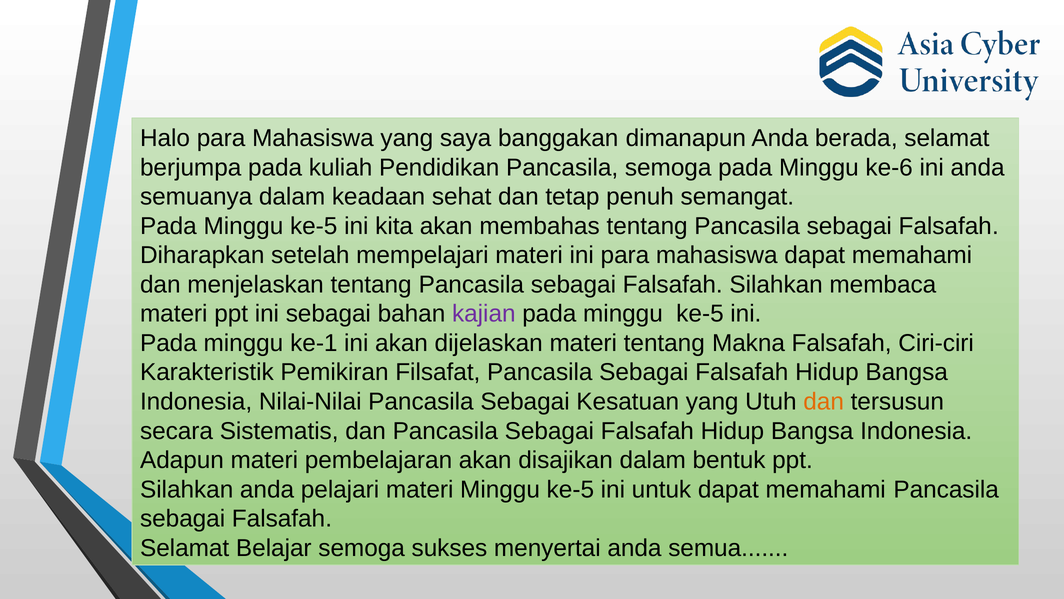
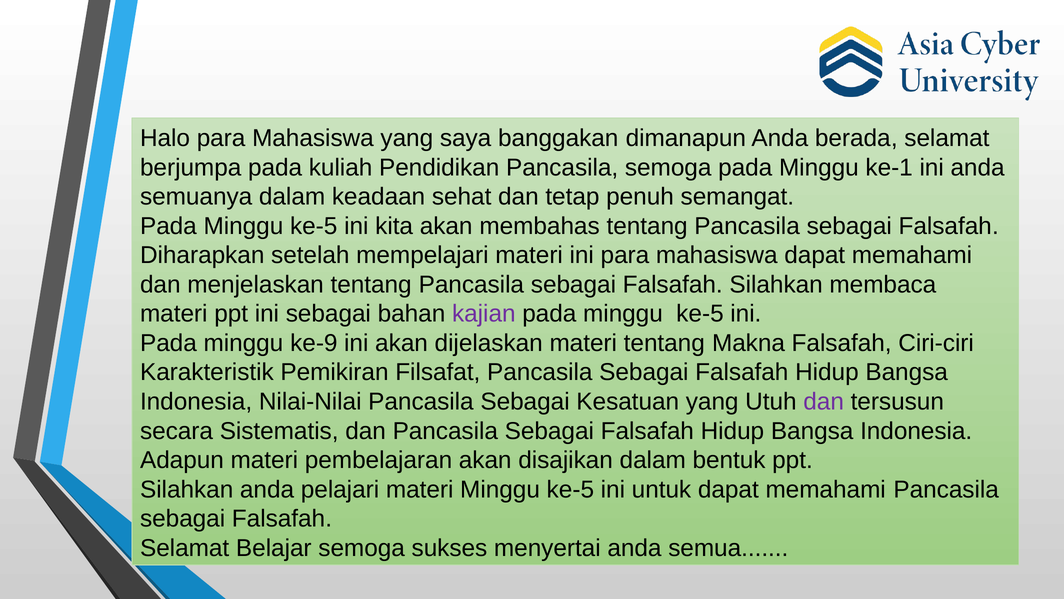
ke-6: ke-6 -> ke-1 (889, 167)
ke-1: ke-1 -> ke-9 (314, 343)
dan colour: orange -> purple (824, 401)
